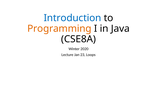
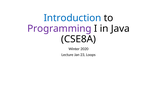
Programming colour: orange -> purple (59, 29)
